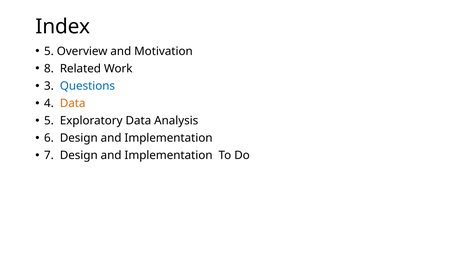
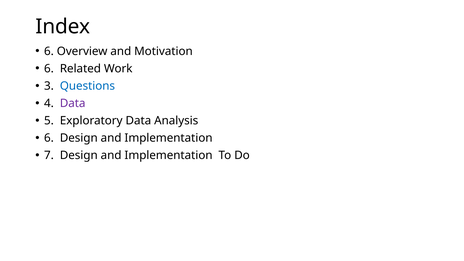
5: 5 -> 6 (49, 51)
8: 8 -> 6 (49, 69)
Data colour: orange -> purple (73, 103)
